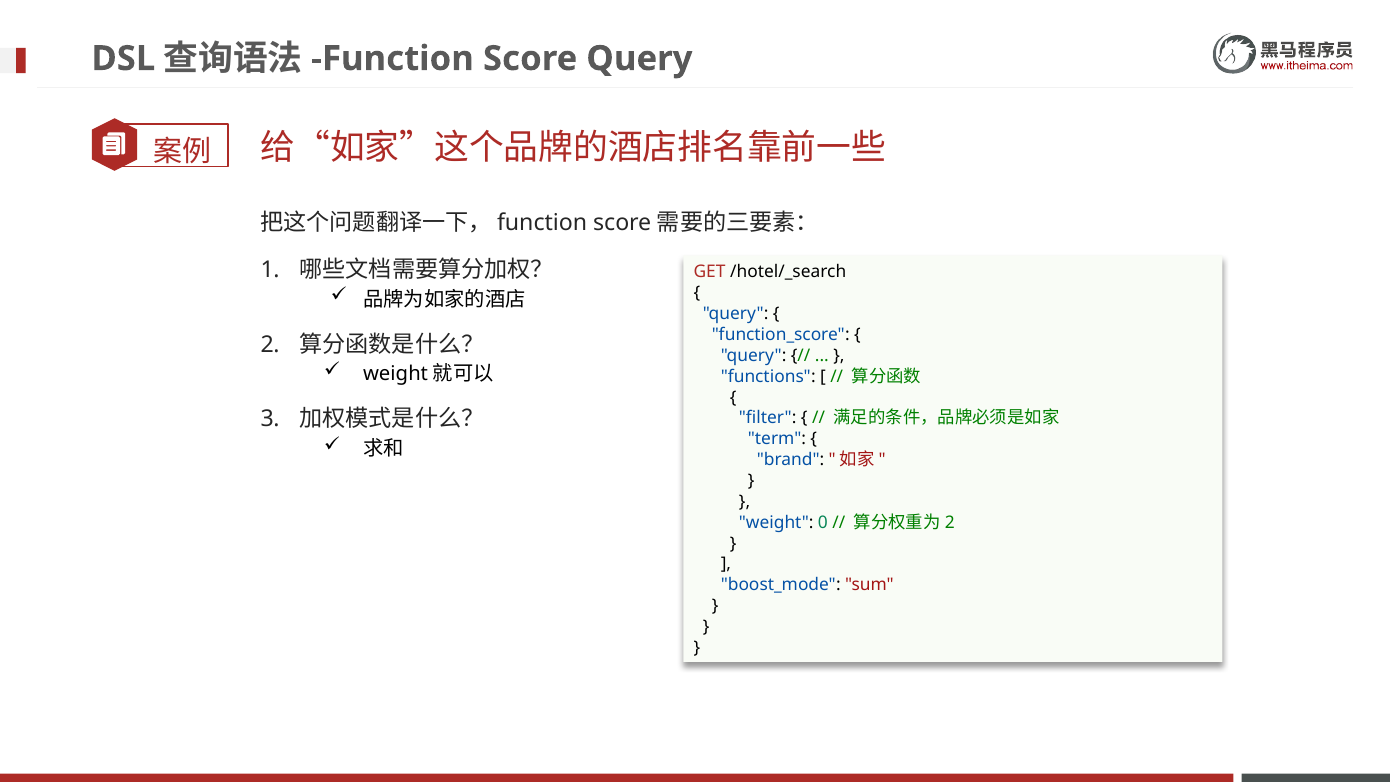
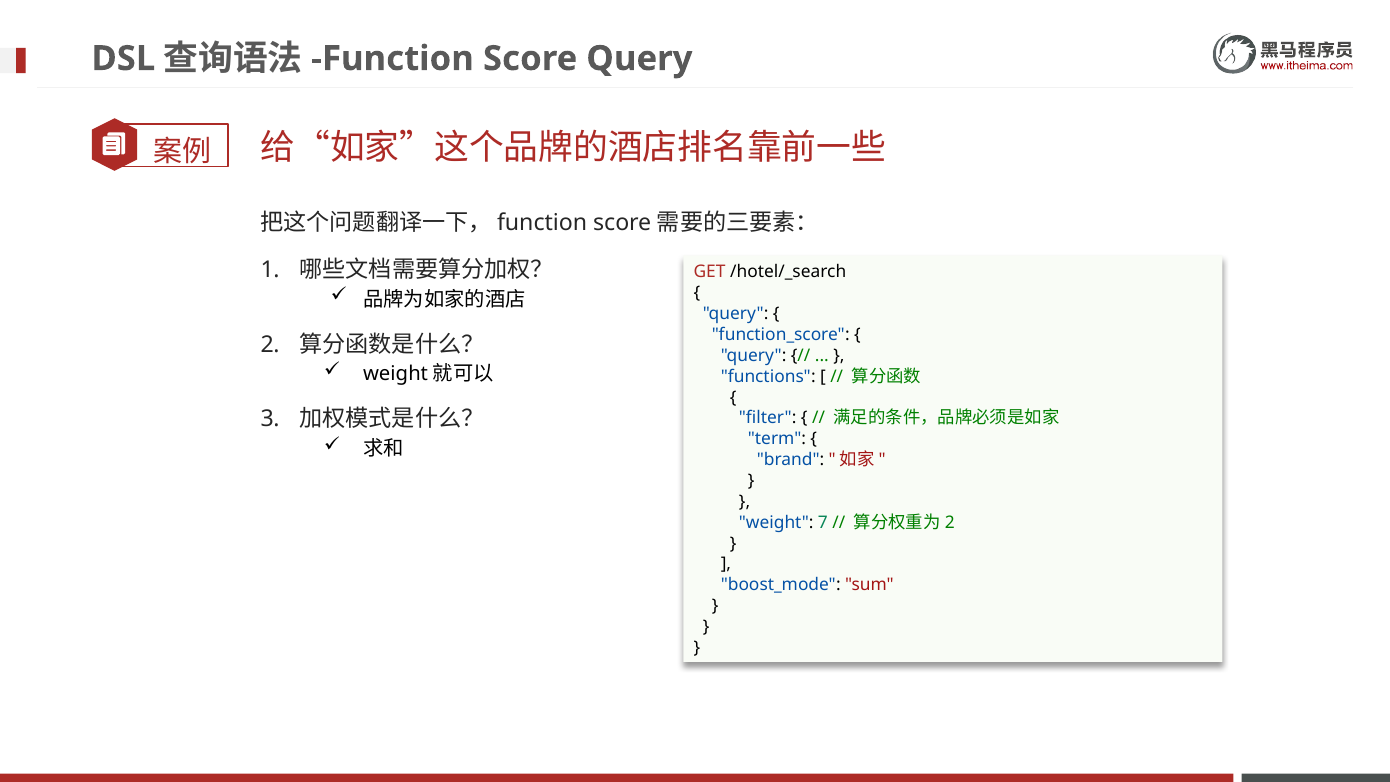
0: 0 -> 7 (823, 522)
